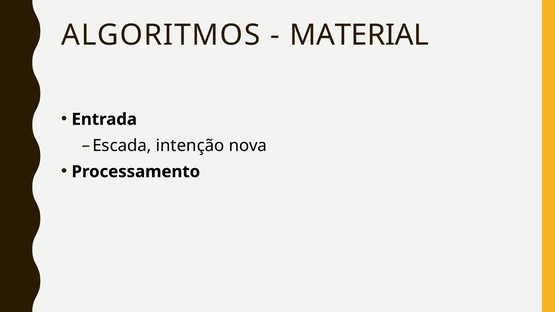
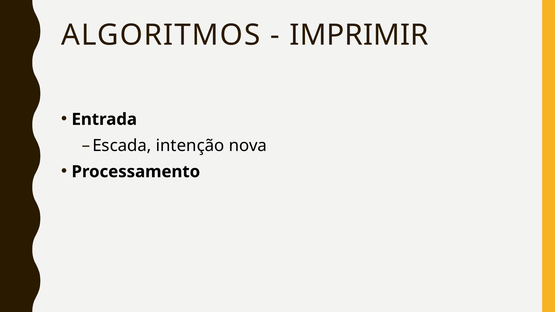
MATERIAL: MATERIAL -> IMPRIMIR (359, 35)
